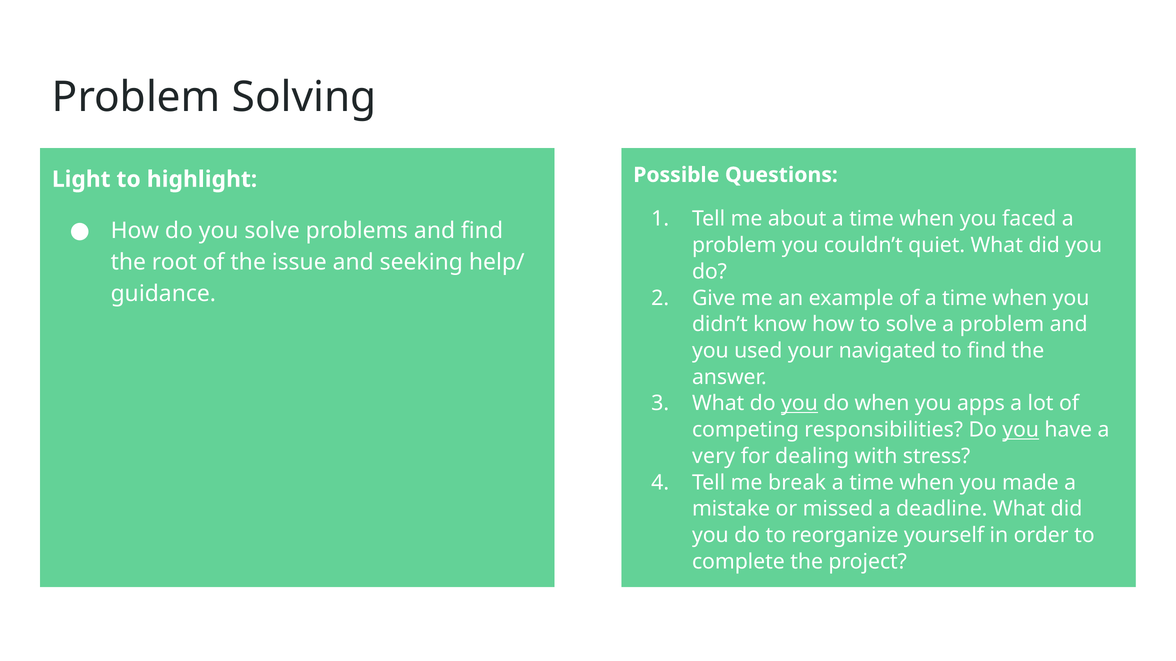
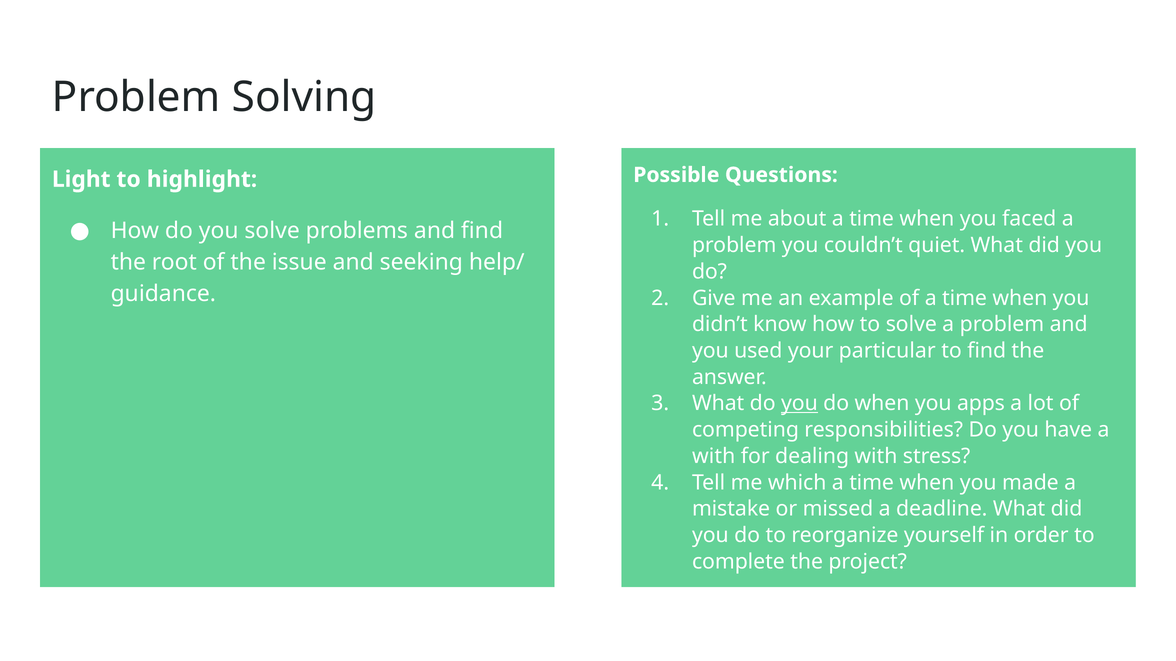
navigated: navigated -> particular (887, 351)
you underline: present -> none (1021, 430)
very: very -> with (714, 457)
break: break -> which (797, 483)
